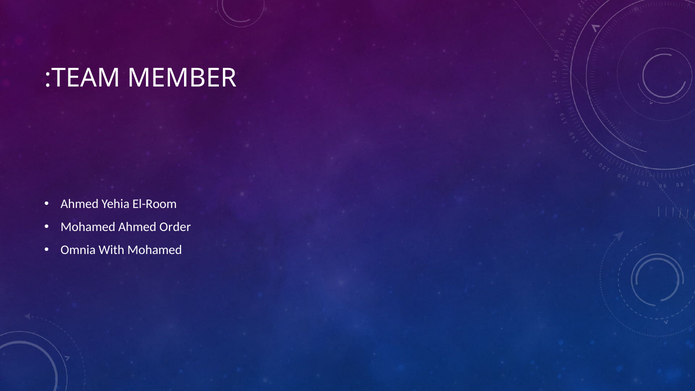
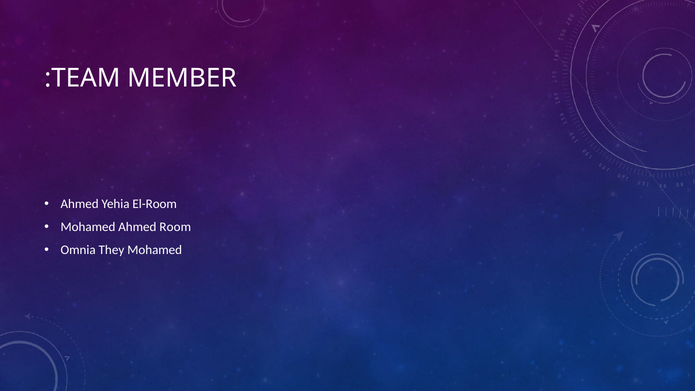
Order: Order -> Room (175, 227)
With: With -> They (111, 250)
